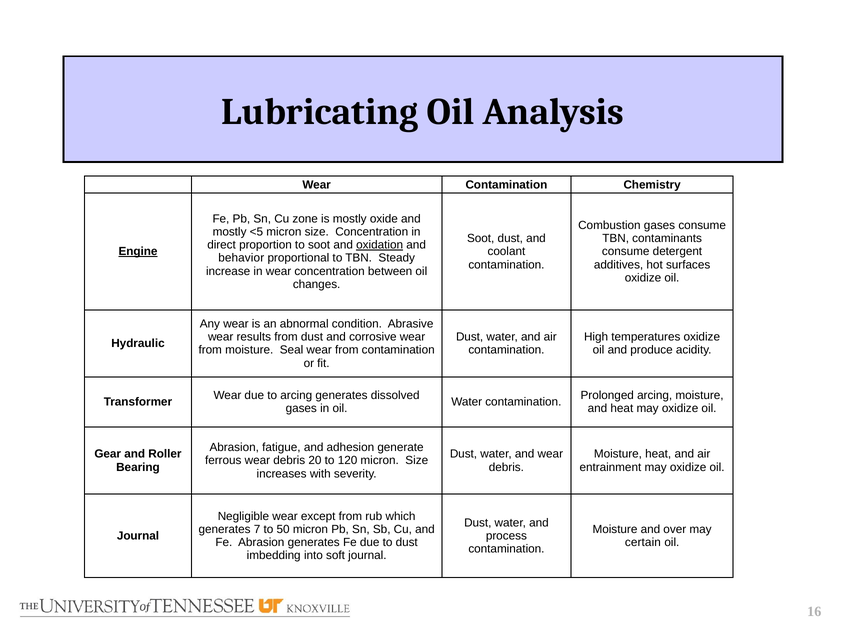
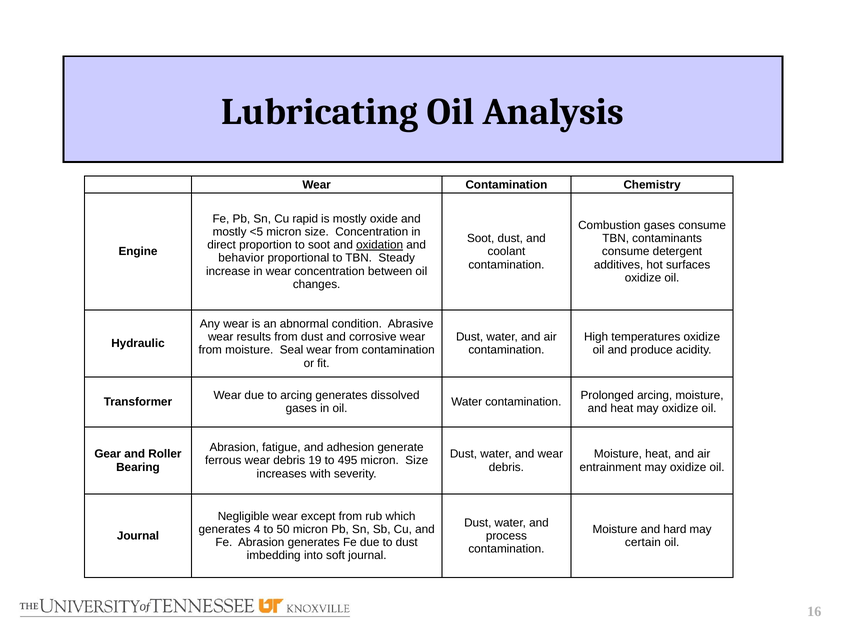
zone: zone -> rapid (305, 219)
Engine underline: present -> none (138, 252)
20: 20 -> 19 (315, 461)
120: 120 -> 495 (348, 461)
7: 7 -> 4 (257, 530)
over: over -> hard (675, 530)
